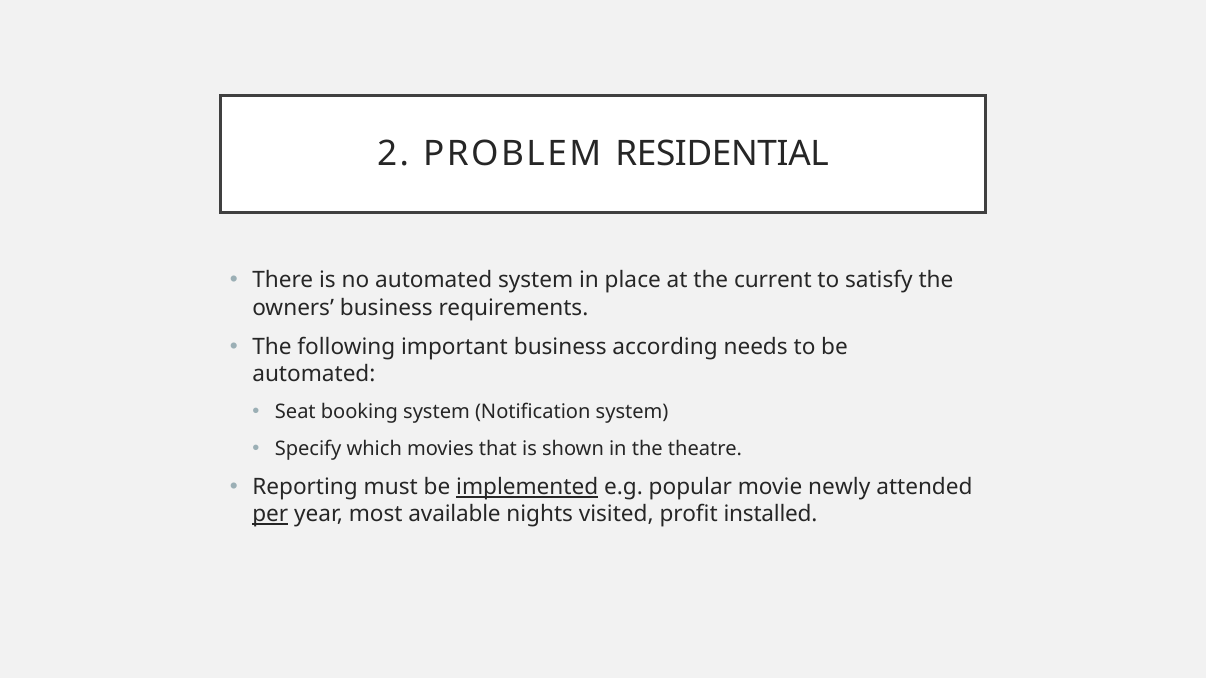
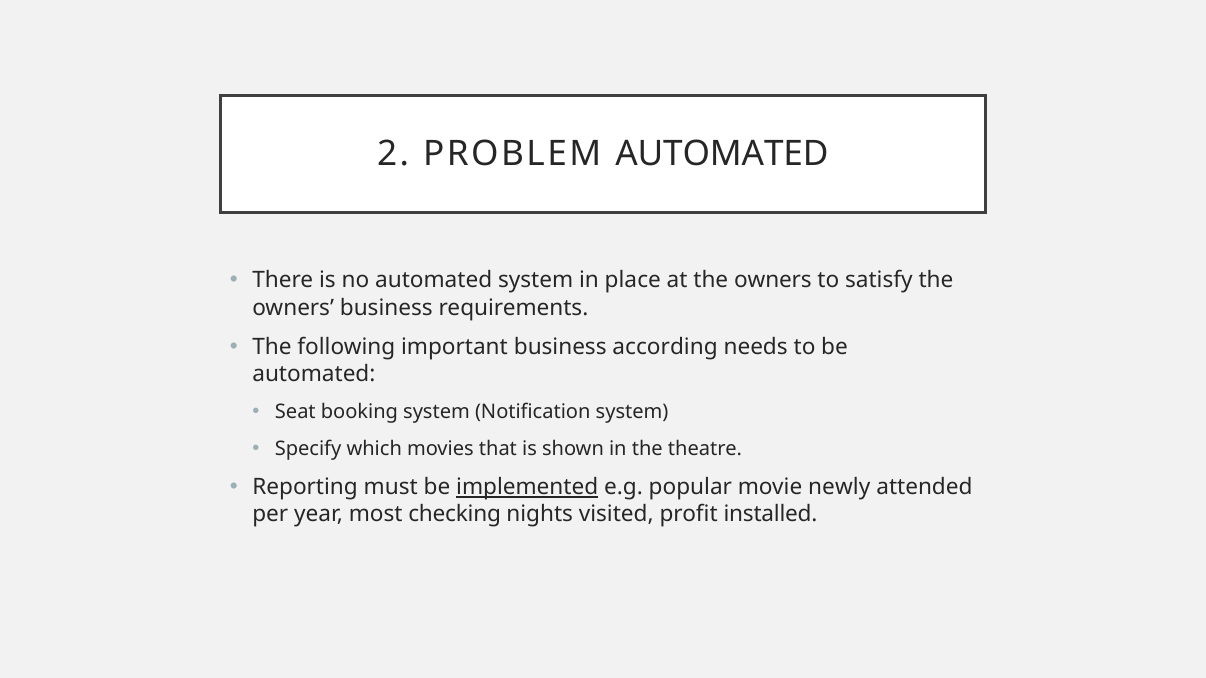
PROBLEM RESIDENTIAL: RESIDENTIAL -> AUTOMATED (722, 154)
at the current: current -> owners (773, 281)
per underline: present -> none (270, 515)
available: available -> checking (455, 515)
